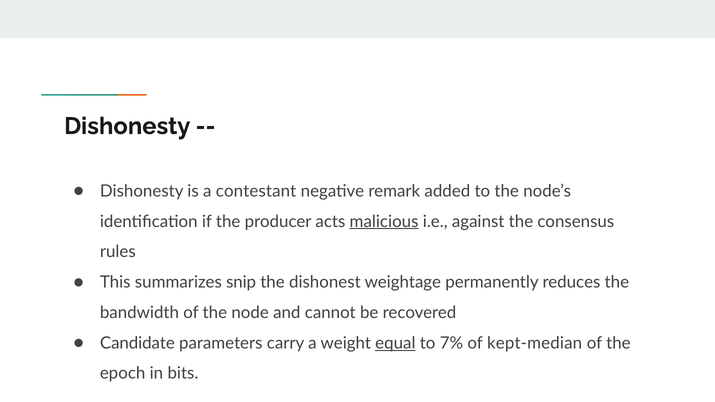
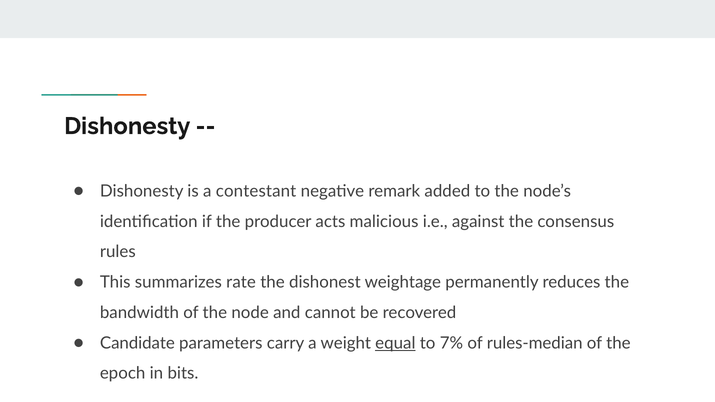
malicious underline: present -> none (384, 222)
snip: snip -> rate (241, 282)
kept-median: kept-median -> rules-median (535, 343)
